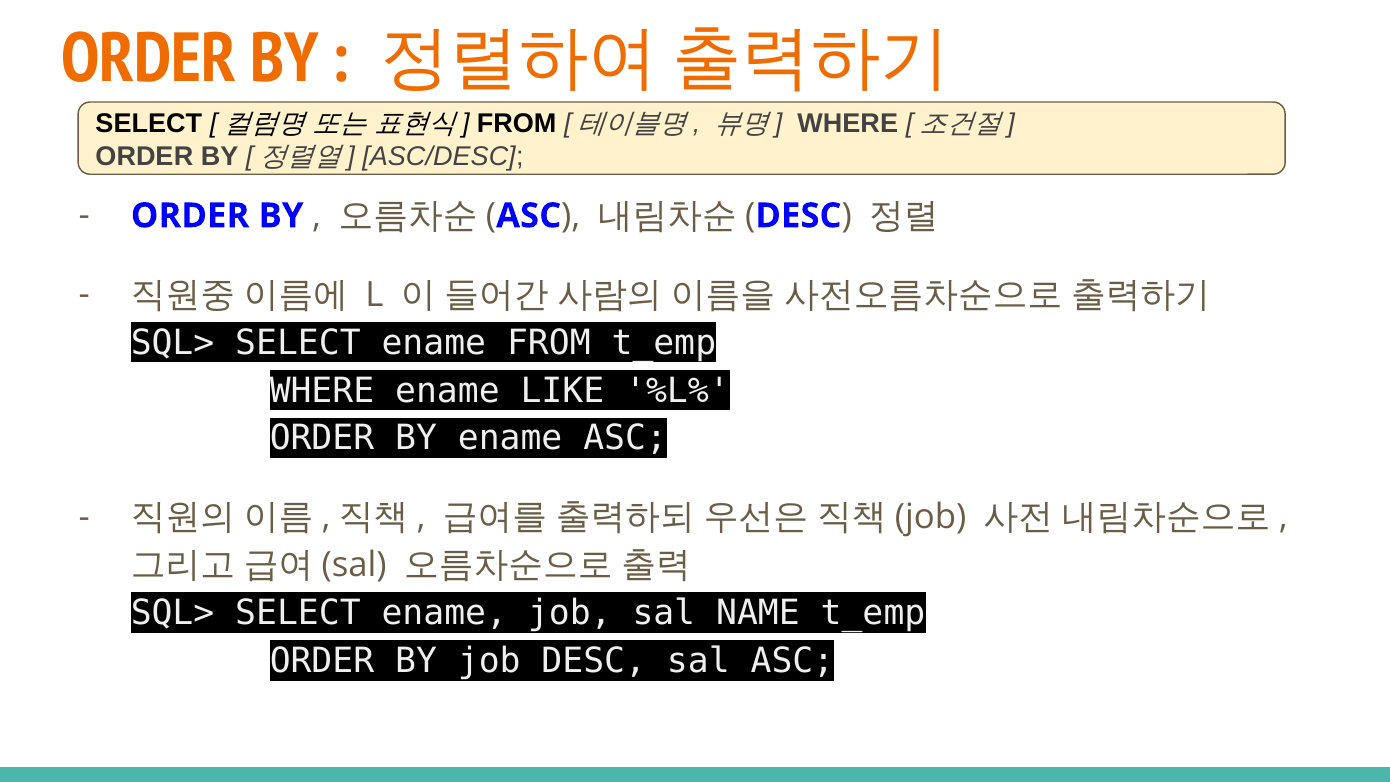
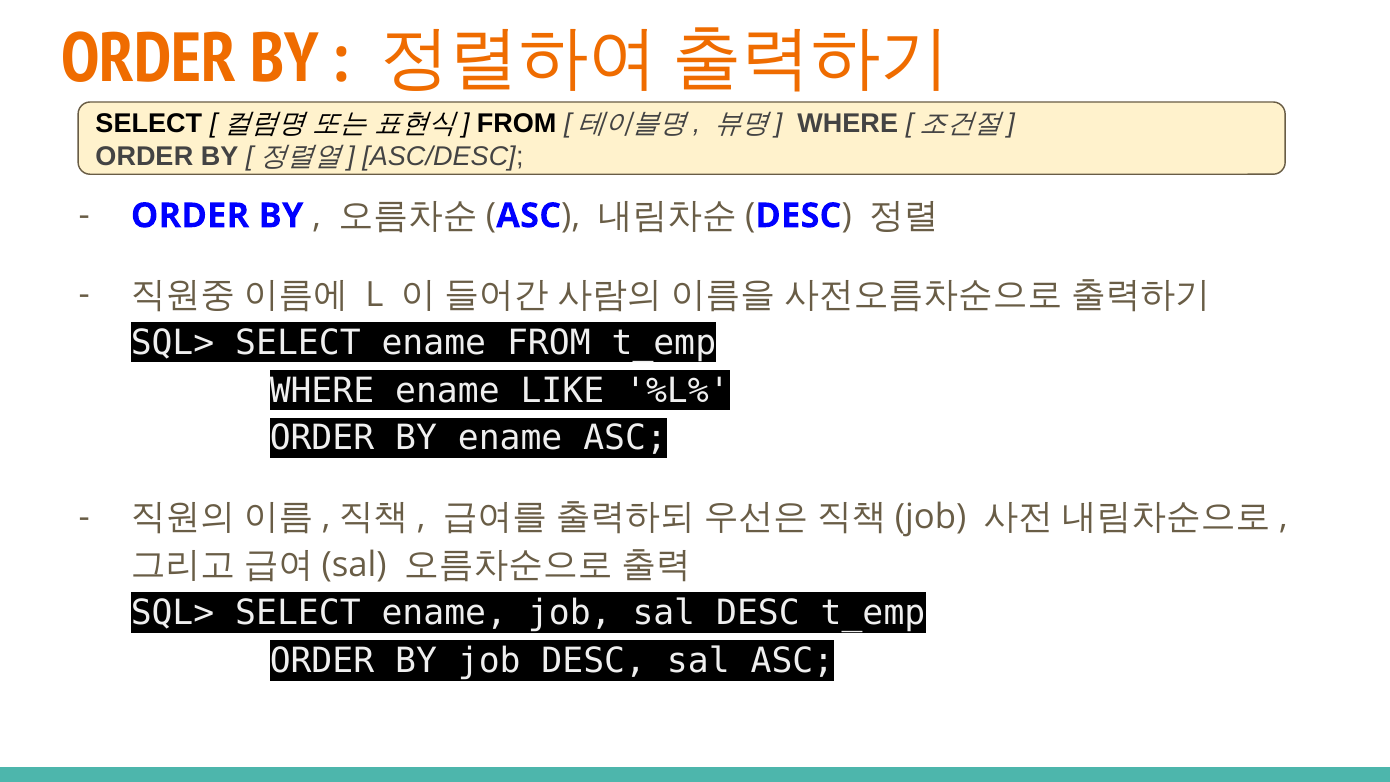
sal NAME: NAME -> DESC (758, 613)
